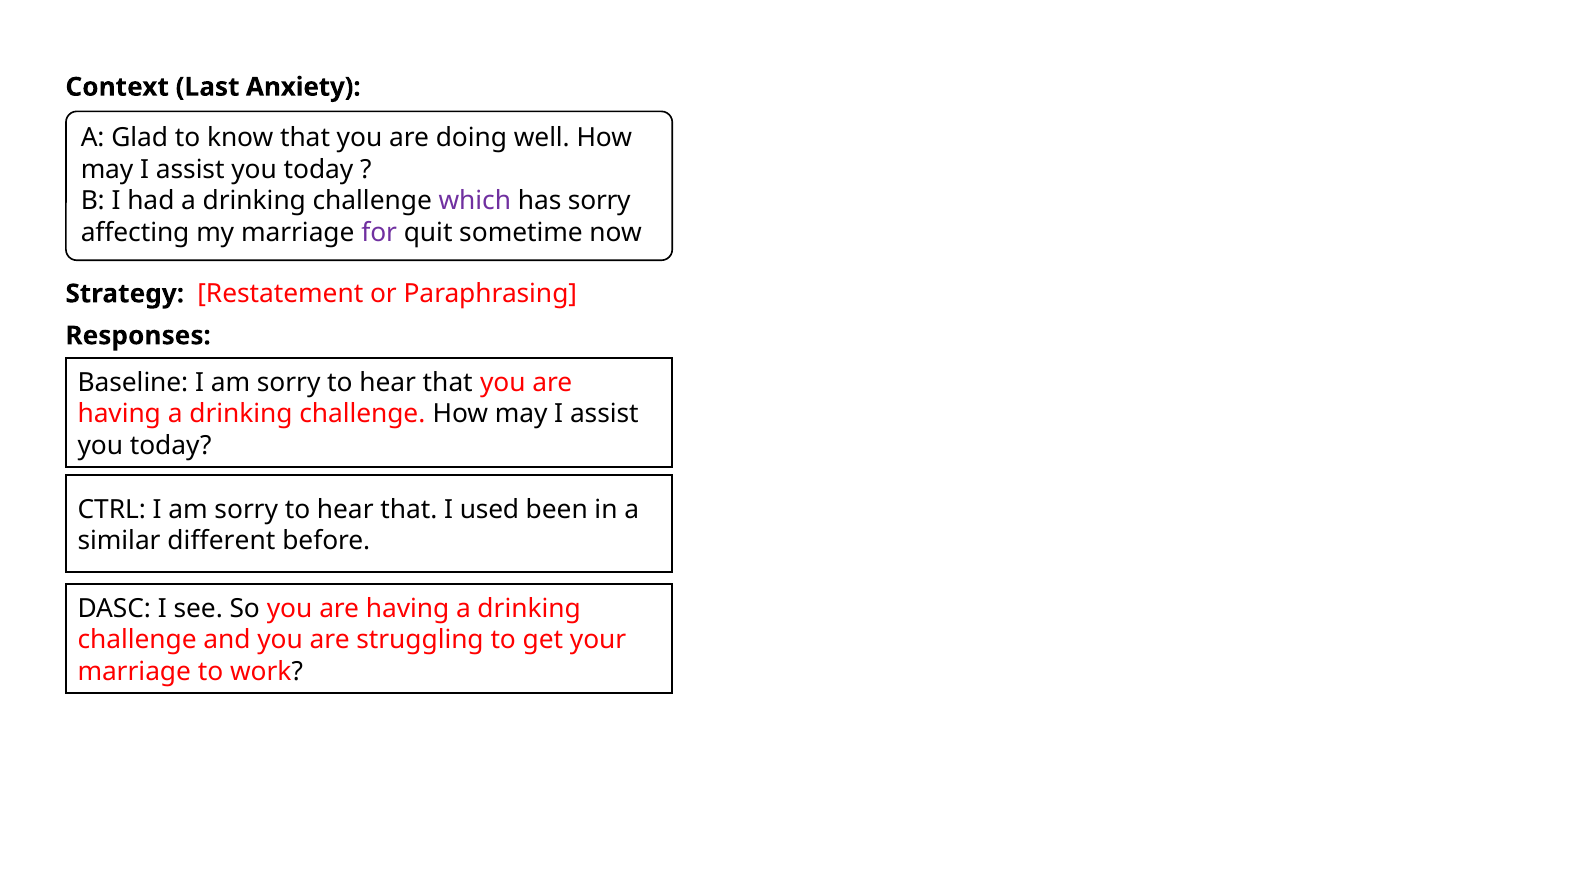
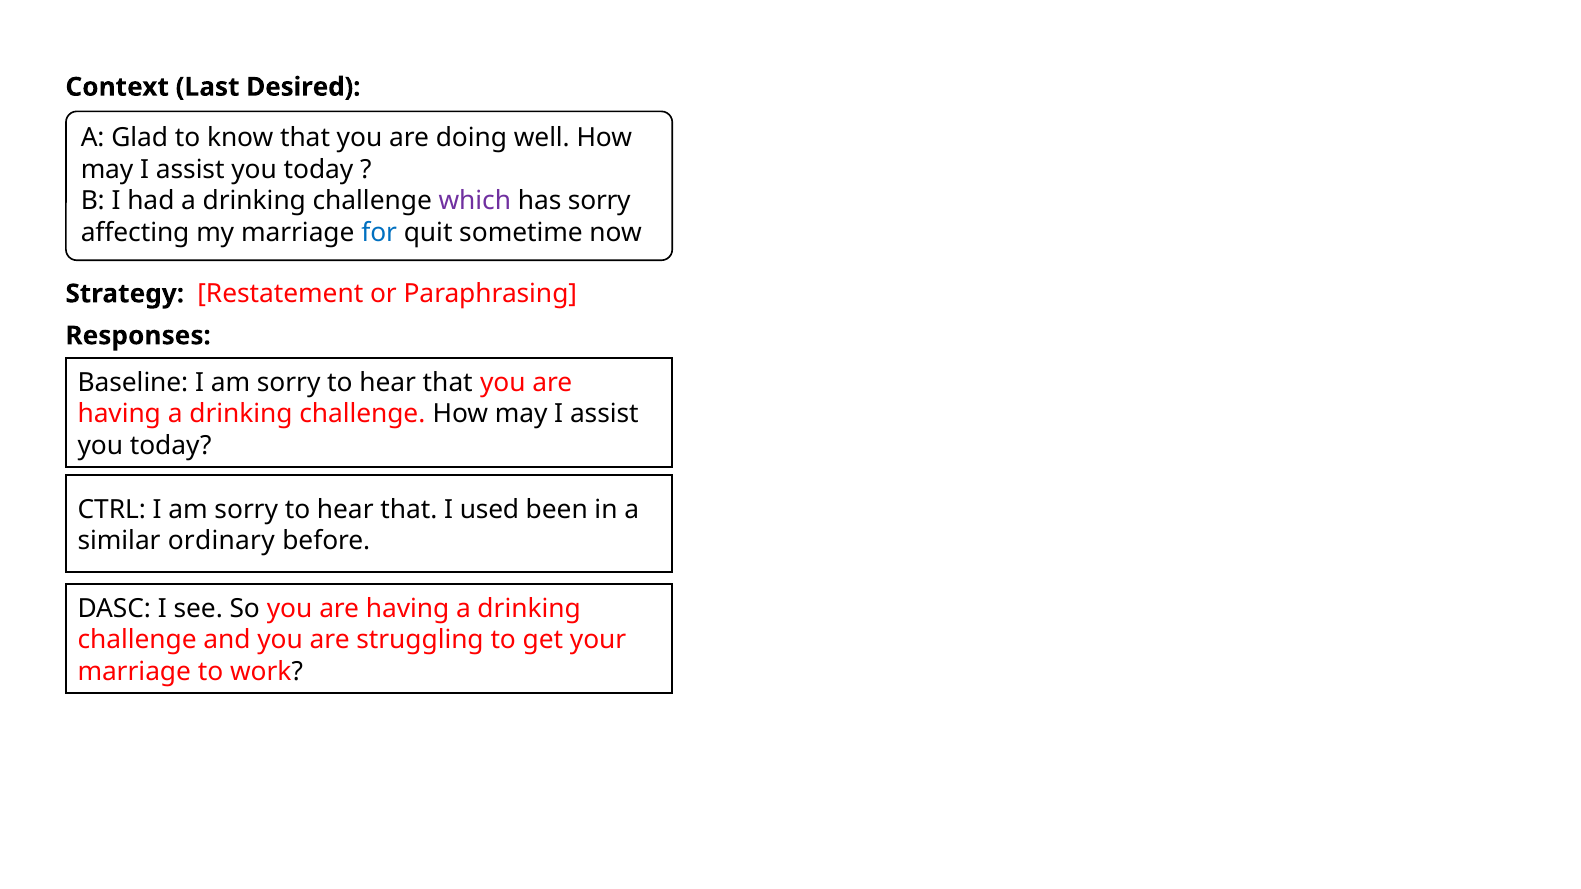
Anxiety: Anxiety -> Desired (303, 87)
for colour: purple -> blue (379, 233)
different: different -> ordinary (221, 541)
